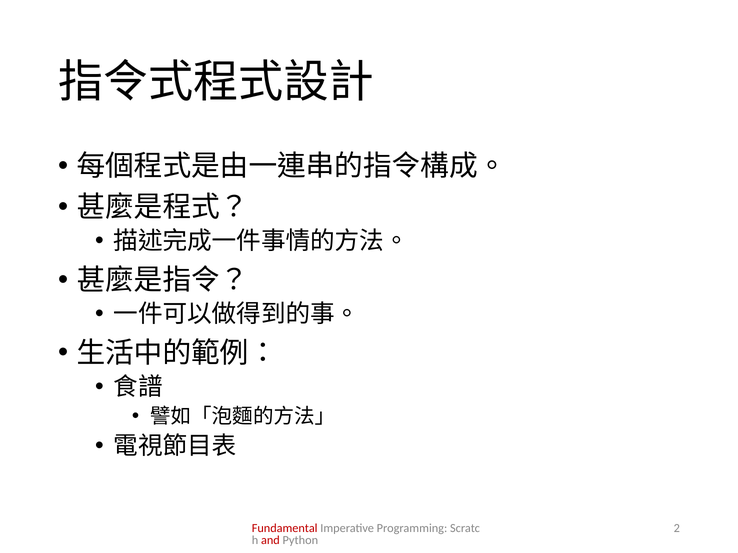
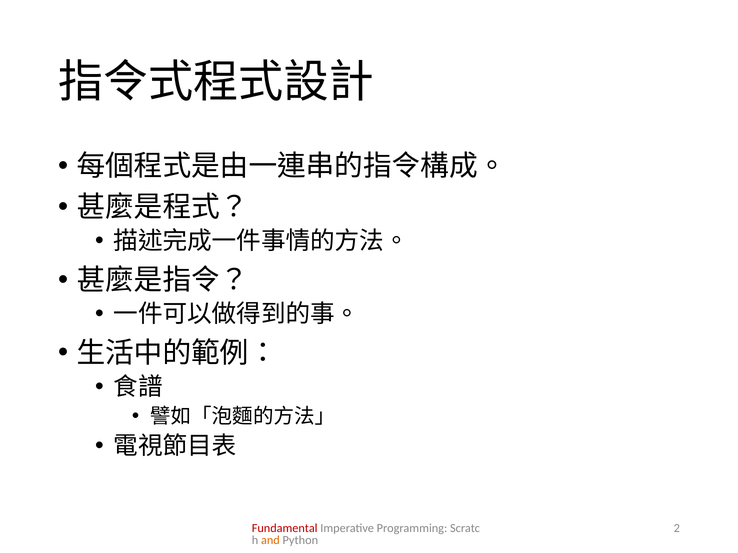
and colour: red -> orange (270, 541)
